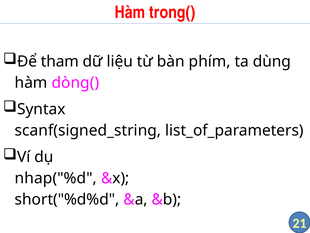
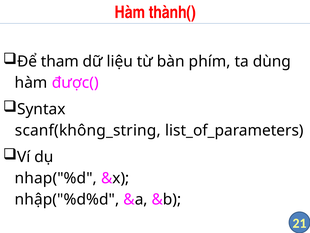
trong(: trong( -> thành( (172, 12)
dòng(: dòng( -> được( (75, 83)
scanf(signed_string: scanf(signed_string -> scanf(không_string (88, 130)
short("%d%d: short("%d%d -> nhập("%d%d (67, 199)
